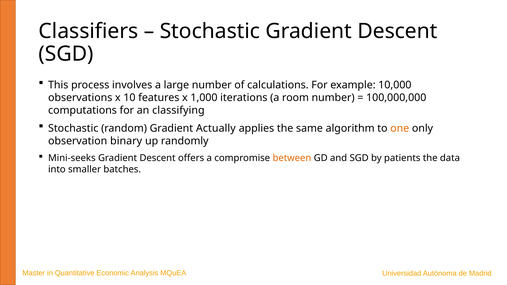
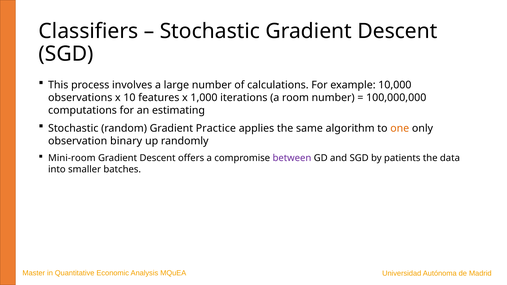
classifying: classifying -> estimating (178, 110)
Actually: Actually -> Practice (216, 128)
Mini-seeks: Mini-seeks -> Mini-room (72, 158)
between colour: orange -> purple (292, 158)
